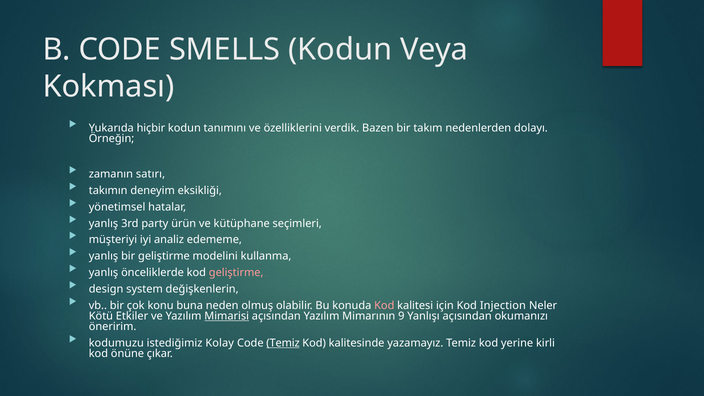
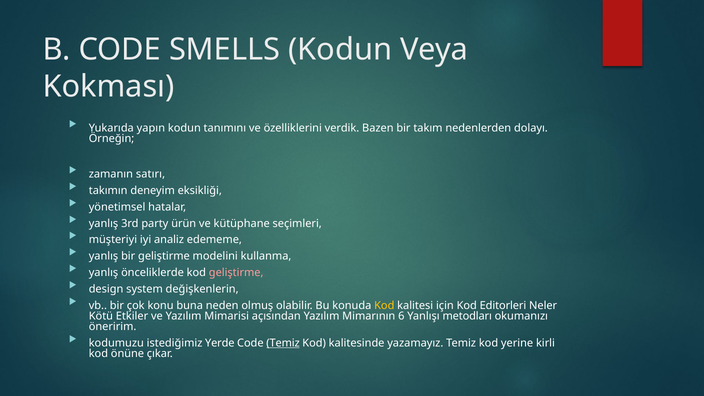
hiçbir: hiçbir -> yapın (151, 128)
Kod colour: pink -> yellow (384, 306)
Injection: Injection -> Editorleri (503, 306)
Mimarisi underline: present -> none (227, 316)
9: 9 -> 6 (401, 316)
Yanlışı açısından: açısından -> metodları (467, 316)
Kolay: Kolay -> Yerde (220, 343)
